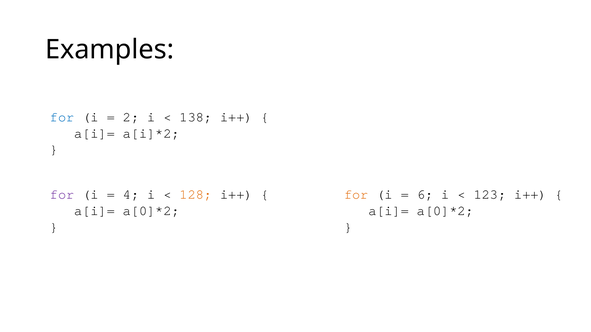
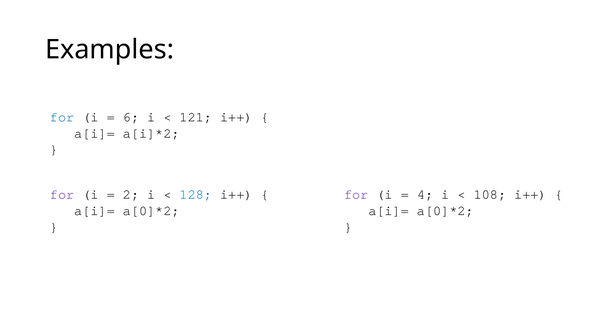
2: 2 -> 6 (131, 117)
138: 138 -> 121 (196, 117)
4: 4 -> 2 (131, 195)
128 colour: orange -> blue (196, 195)
for colour: orange -> purple (356, 195)
6: 6 -> 4 (425, 195)
123: 123 -> 108 (490, 195)
